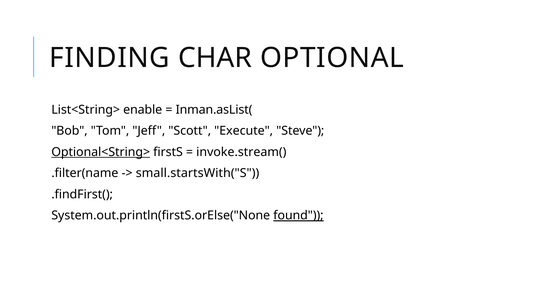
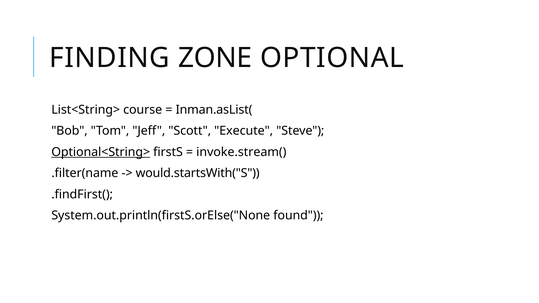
CHAR: CHAR -> ZONE (215, 58)
enable: enable -> course (143, 110)
small.startsWith("S: small.startsWith("S -> would.startsWith("S (198, 173)
found underline: present -> none (298, 216)
